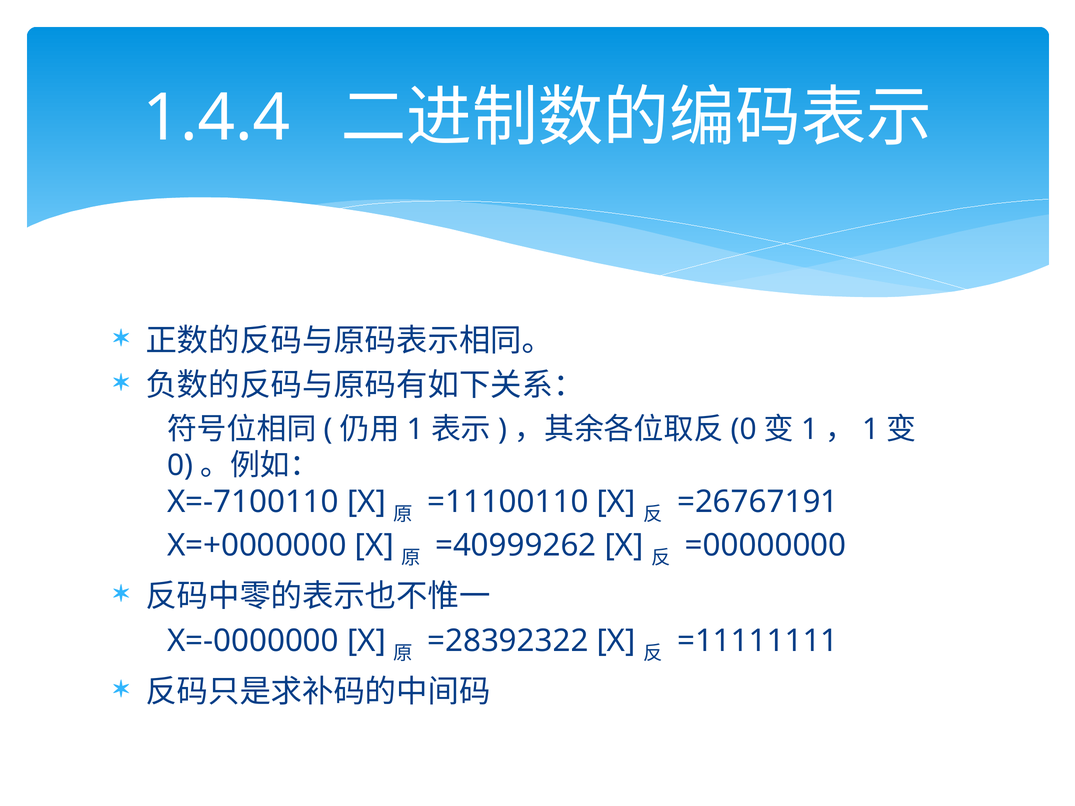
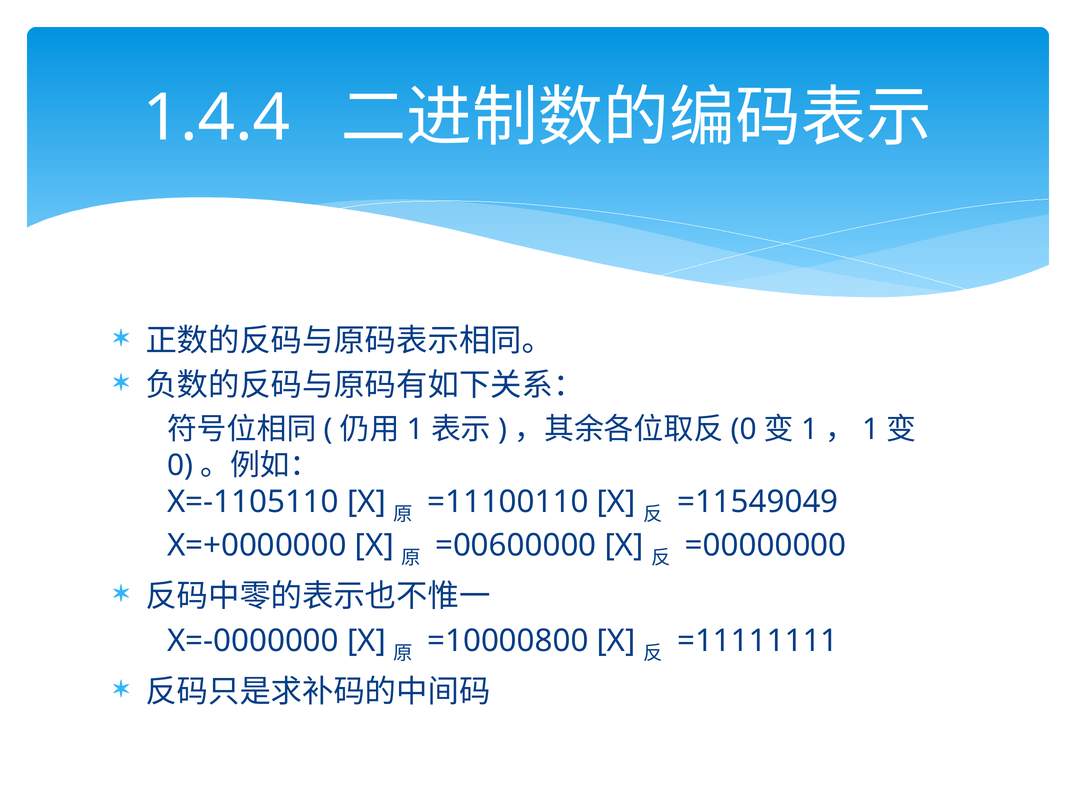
X=-7100110: X=-7100110 -> X=-1105110 (253, 502)
=26767191: =26767191 -> =11549049 (758, 502)
=40999262: =40999262 -> =00600000 (516, 546)
=28392322: =28392322 -> =10000800 (508, 641)
